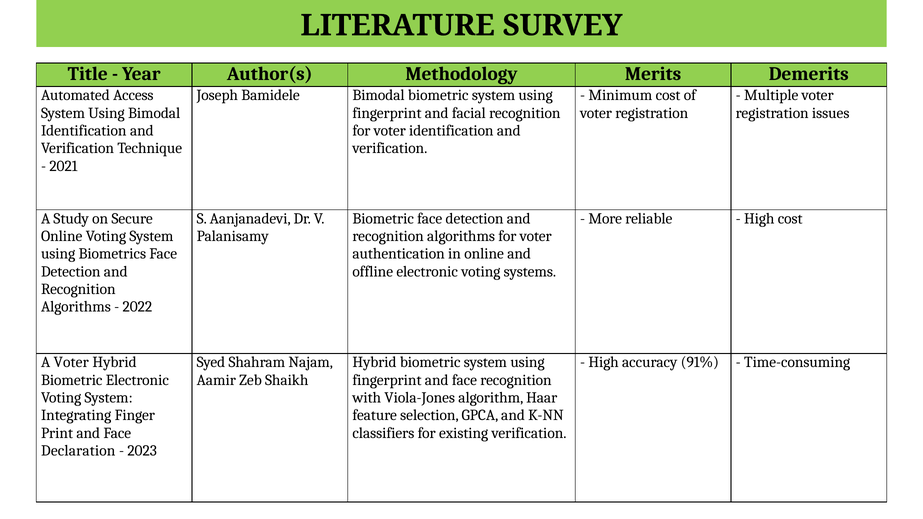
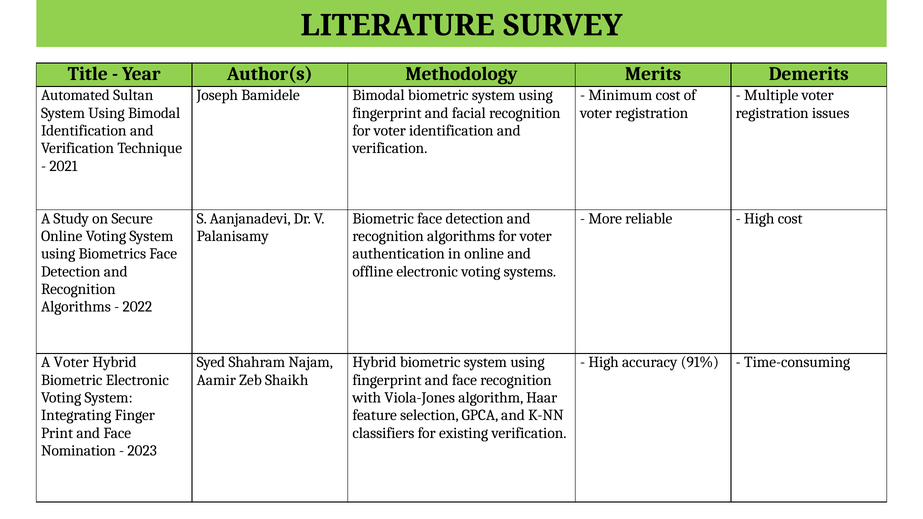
Access: Access -> Sultan (133, 95)
Declaration: Declaration -> Nomination (78, 451)
